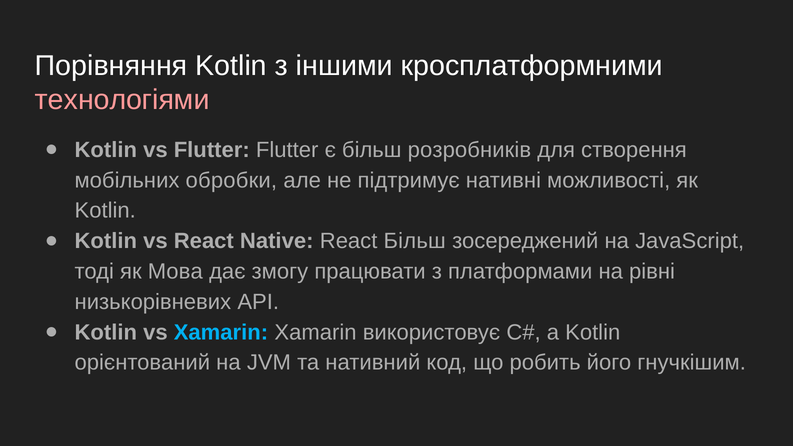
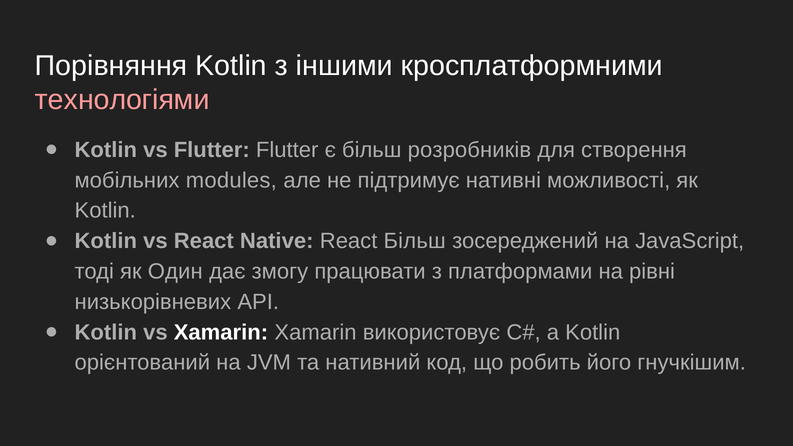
обробки: обробки -> modules (231, 180)
Мова: Мова -> Один (175, 271)
Xamarin colour: light blue -> white (221, 332)
